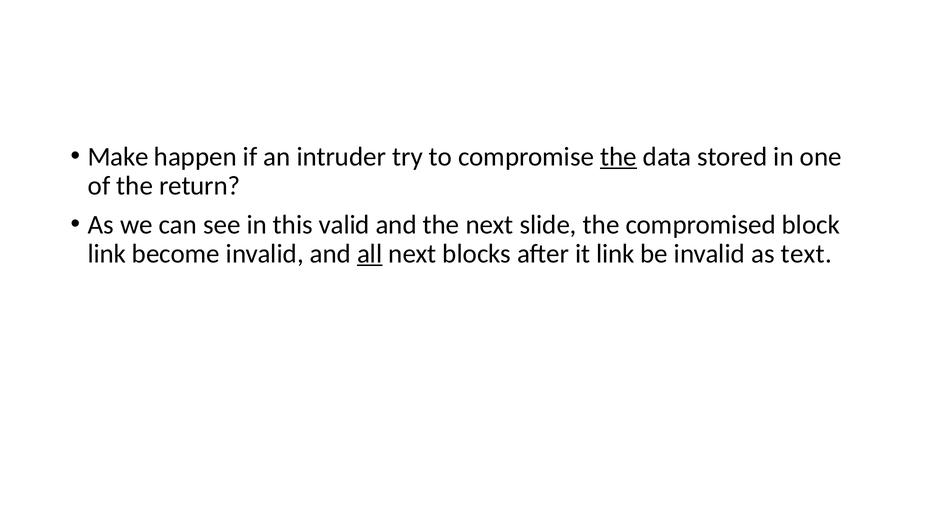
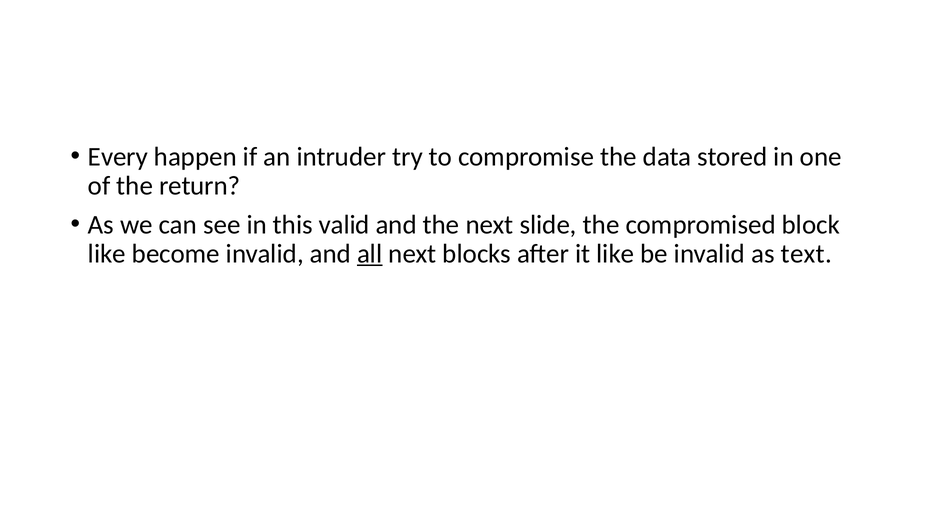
Make: Make -> Every (118, 157)
the underline: present -> none (618, 157)
link: link -> like (107, 254)
it link: link -> like (615, 254)
